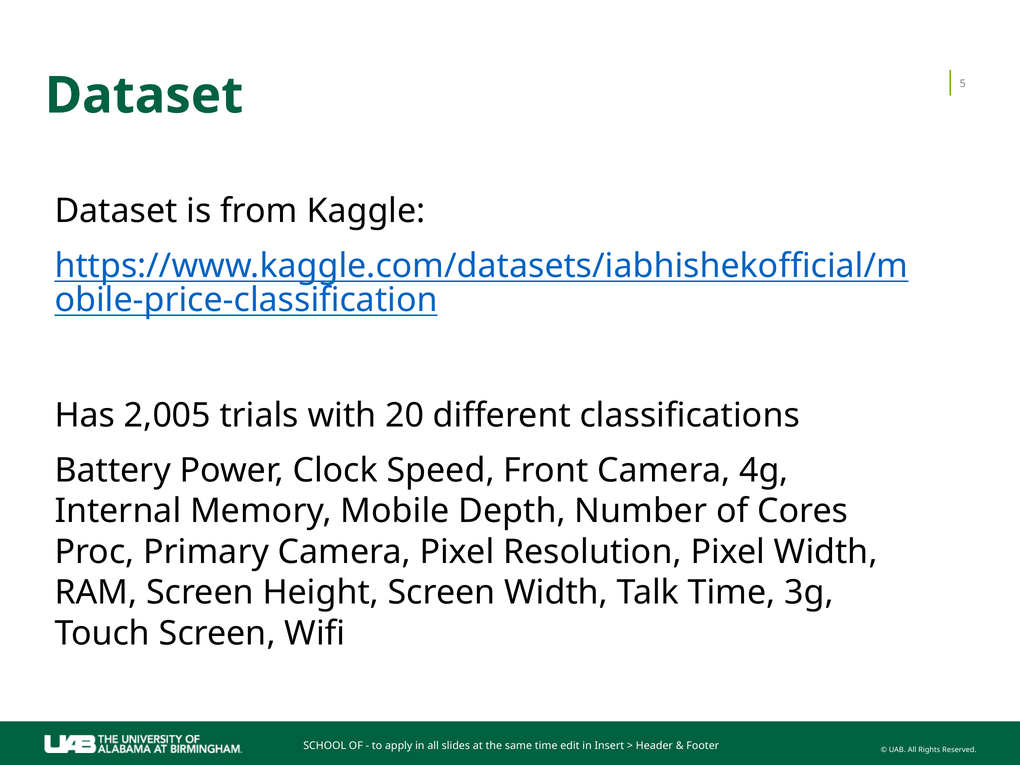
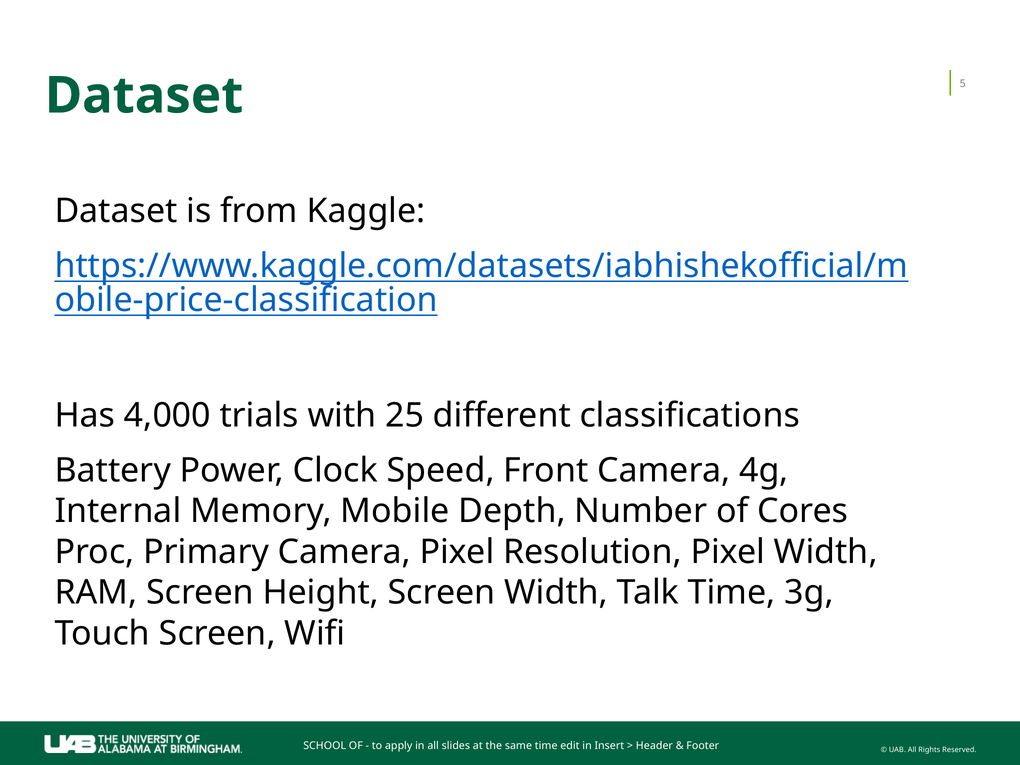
2,005: 2,005 -> 4,000 (167, 415)
20: 20 -> 25 (405, 415)
